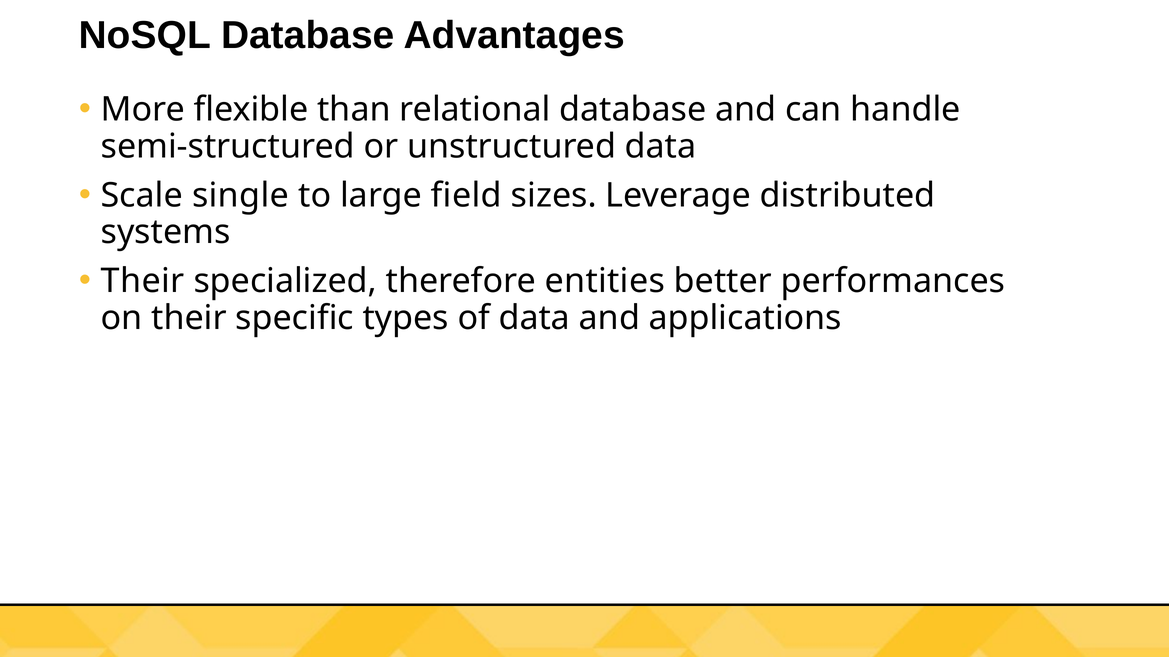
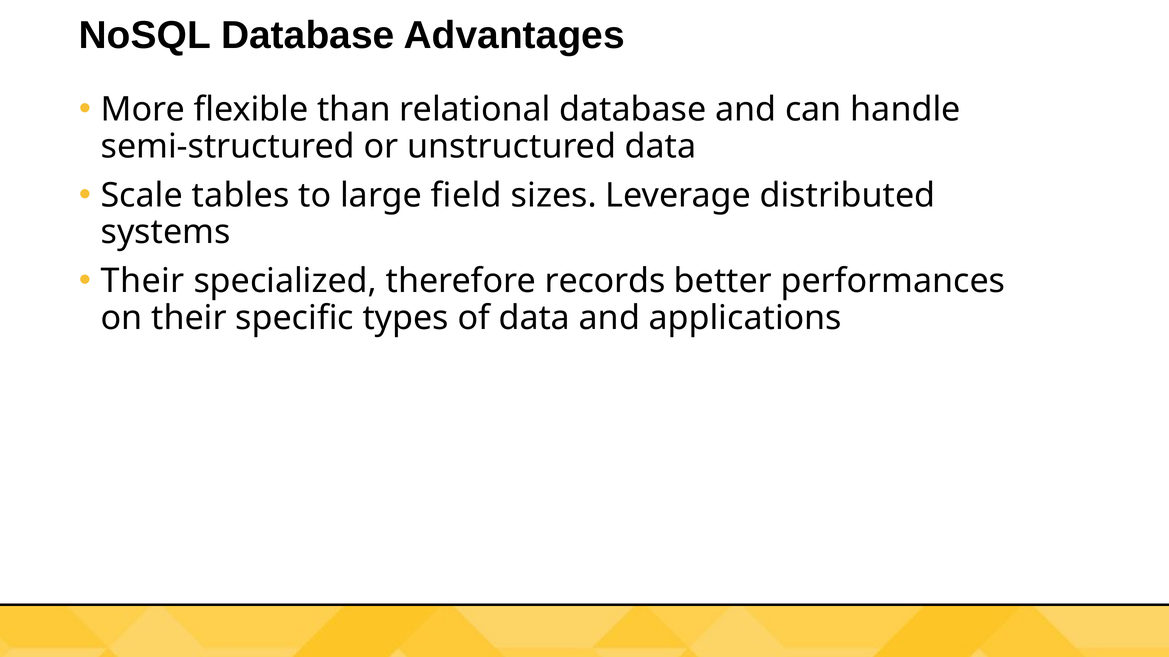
single: single -> tables (241, 195)
entities: entities -> records (605, 281)
